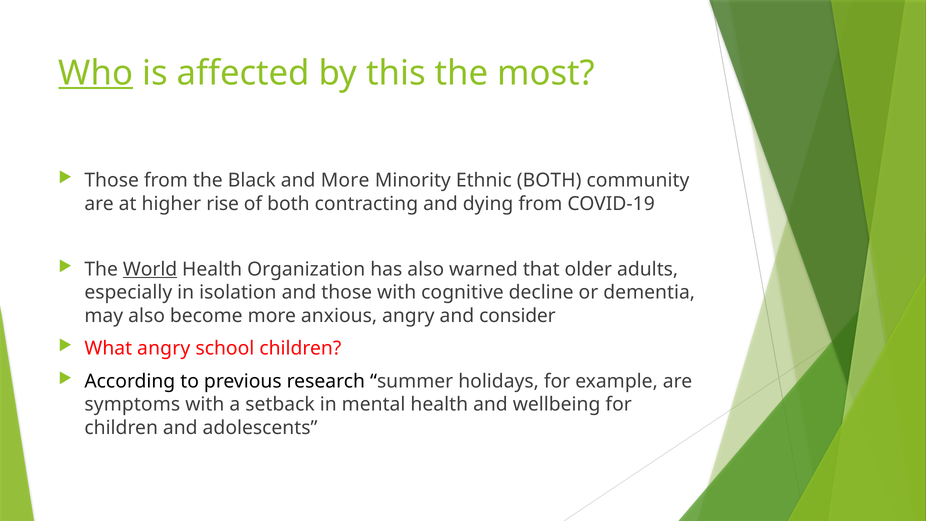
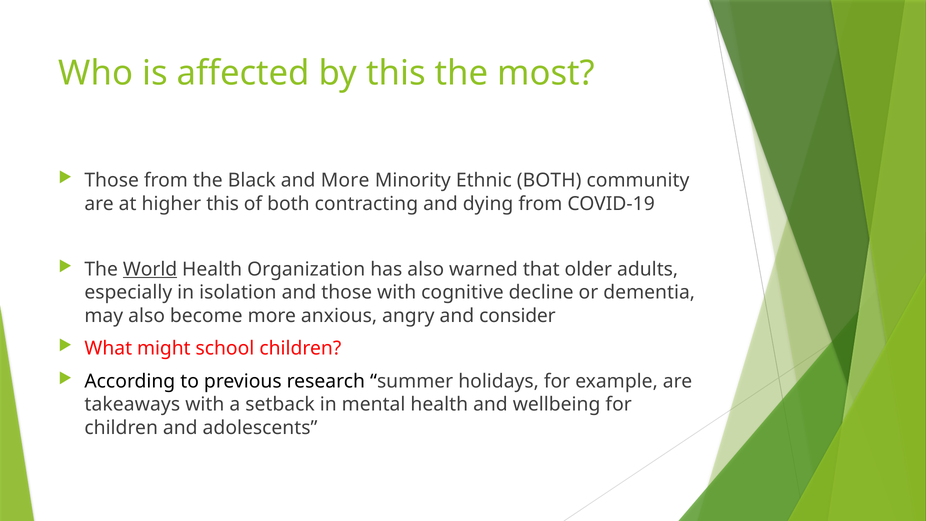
Who underline: present -> none (96, 73)
higher rise: rise -> this (223, 204)
What angry: angry -> might (164, 348)
symptoms: symptoms -> takeaways (132, 404)
